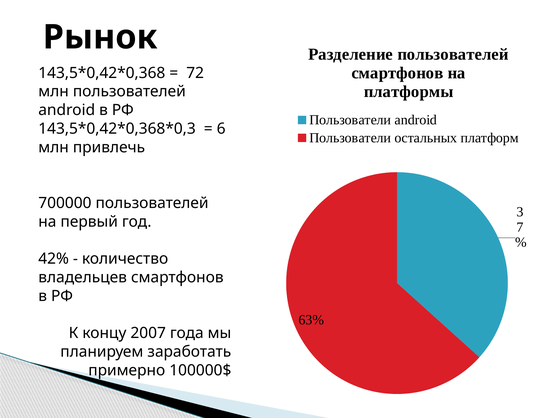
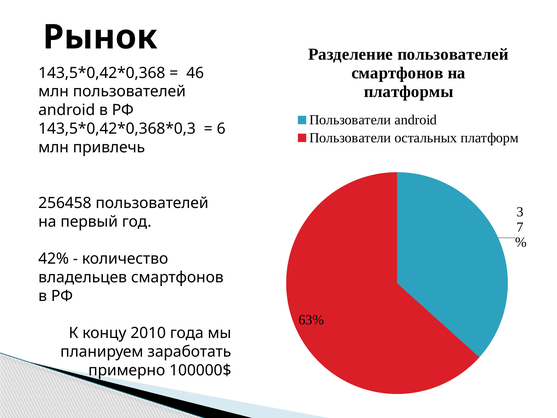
72: 72 -> 46 (195, 73)
700000: 700000 -> 256458 (65, 203)
2007: 2007 -> 2010 (148, 333)
